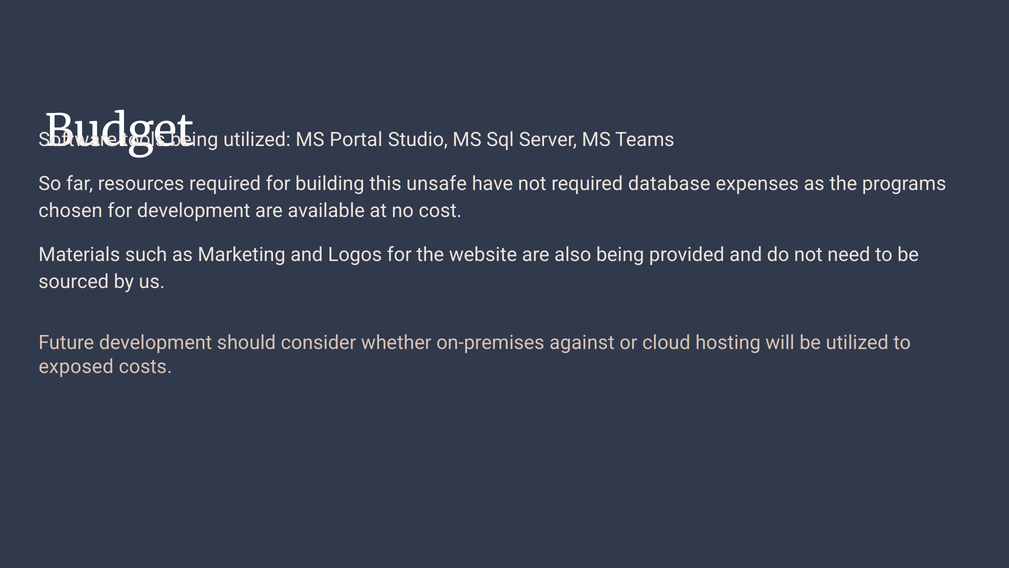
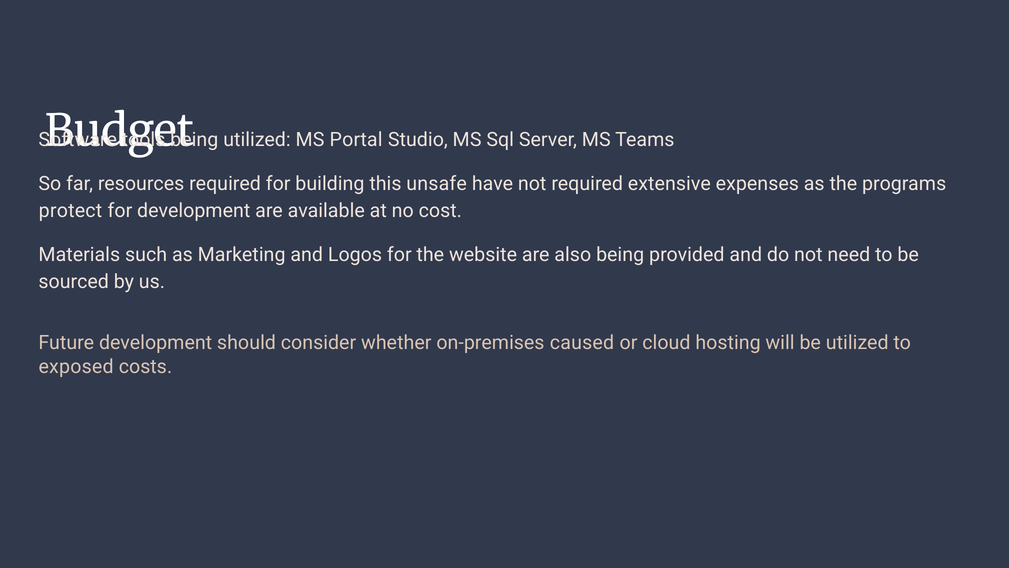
database: database -> extensive (669, 183)
chosen: chosen -> protect (70, 211)
against: against -> caused (582, 343)
